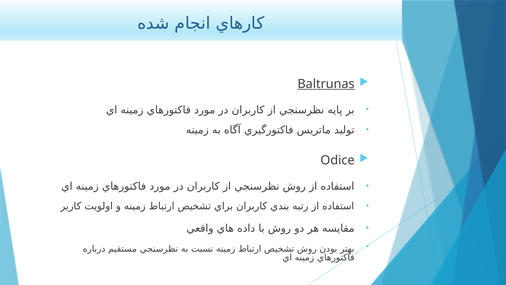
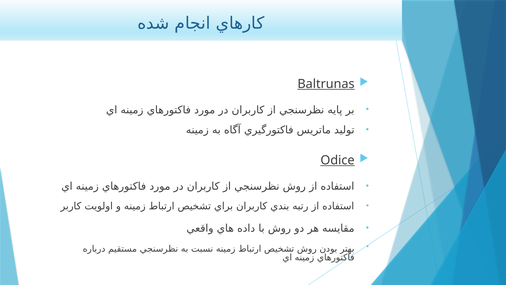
Odice underline: none -> present (338, 160)
